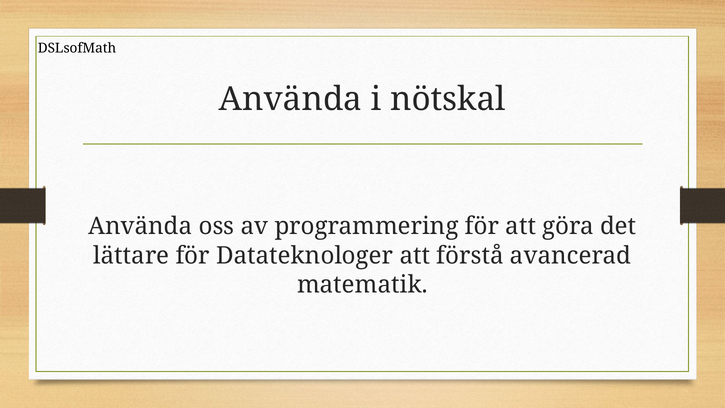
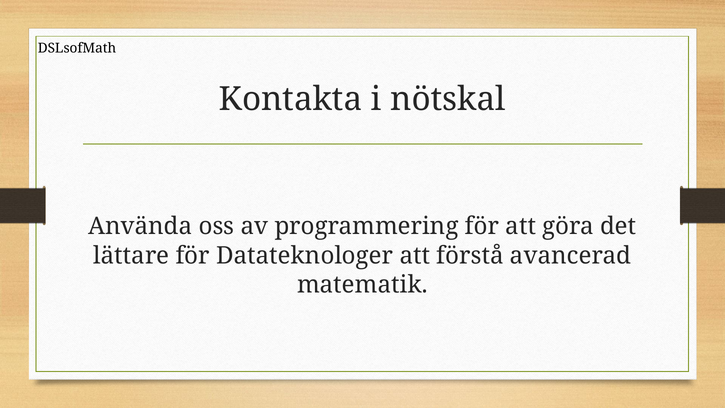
Använda: Använda -> Kontakta (291, 99)
